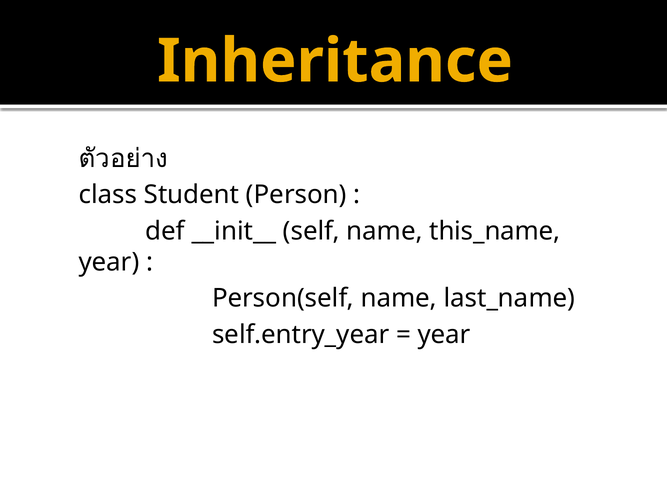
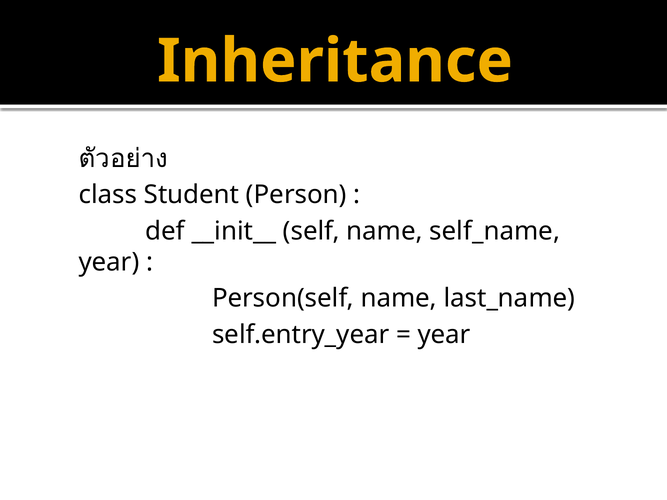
this_name: this_name -> self_name (495, 231)
